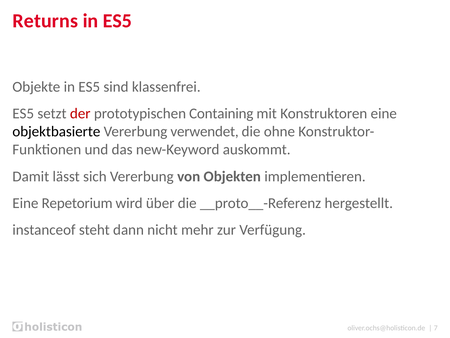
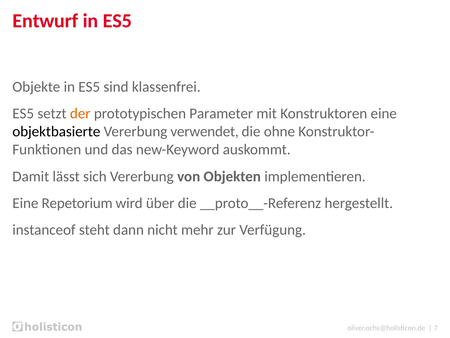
Returns: Returns -> Entwurf (45, 21)
der colour: red -> orange (80, 113)
Containing: Containing -> Parameter (221, 113)
